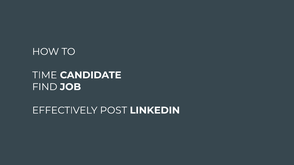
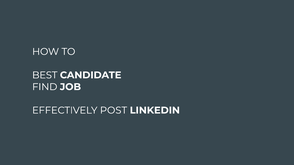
TIME: TIME -> BEST (45, 75)
